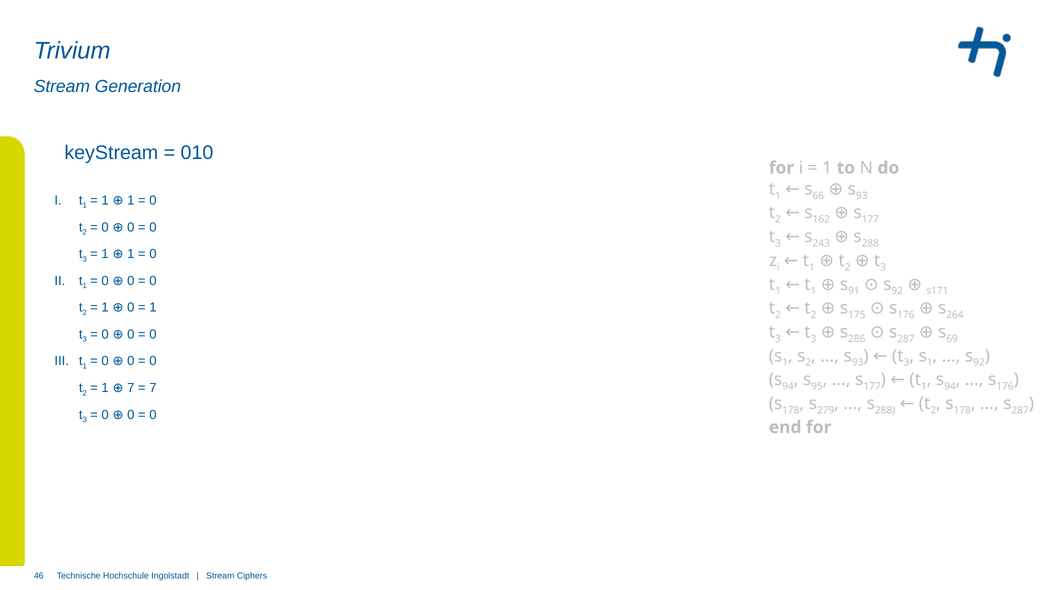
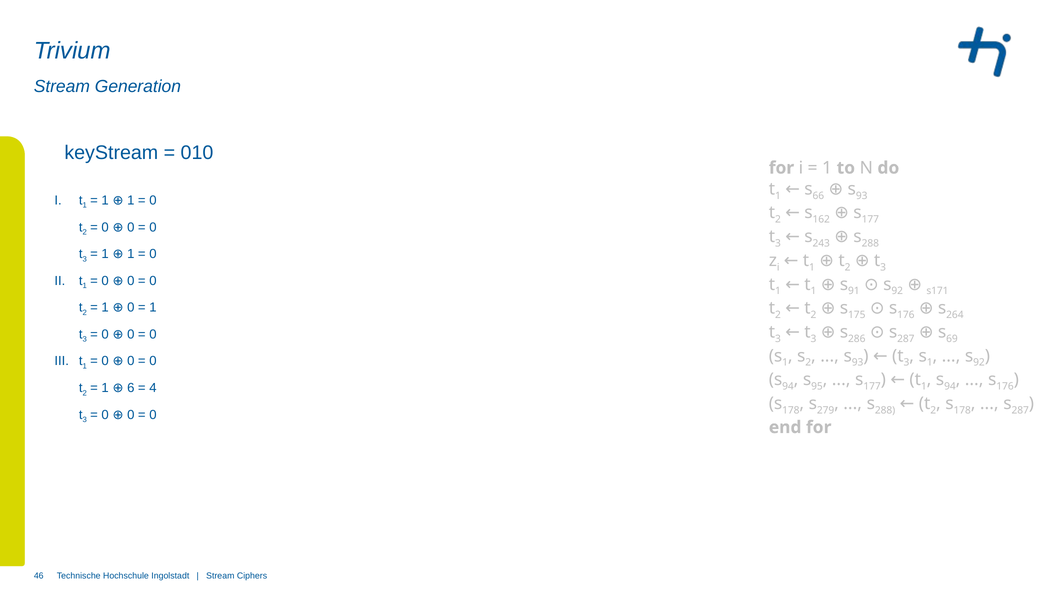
1 7: 7 -> 6 (131, 388)
7: 7 -> 4 (153, 388)
